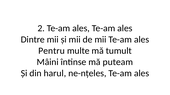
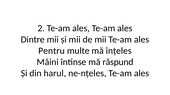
tumult: tumult -> înțeles (119, 51)
puteam: puteam -> răspund (118, 62)
